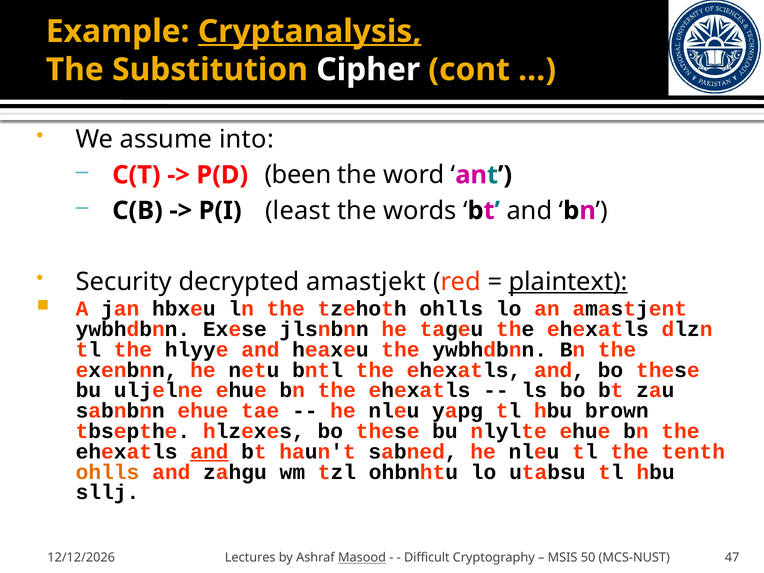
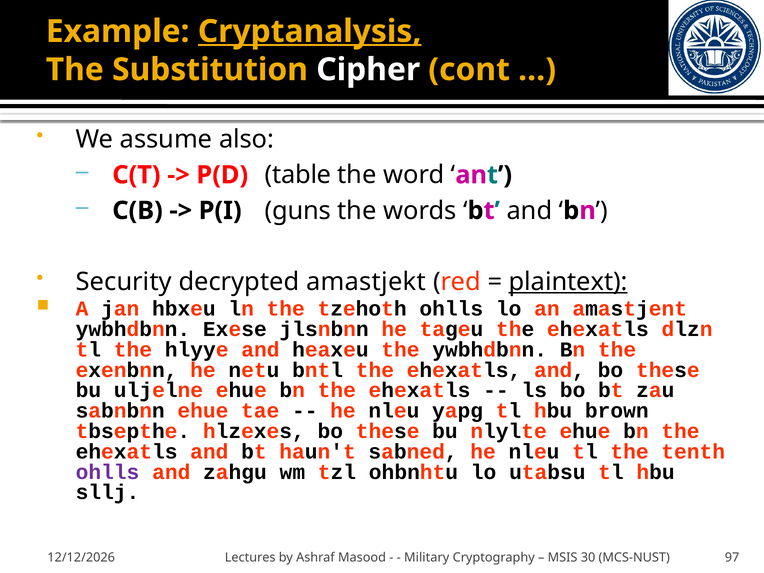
into: into -> also (247, 139)
been: been -> table (298, 175)
least: least -> guns (298, 211)
and underline: present -> none (209, 452)
ohlls colour: orange -> purple (108, 472)
Masood underline: present -> none (362, 558)
Difficult: Difficult -> Military (427, 558)
50: 50 -> 30 (588, 558)
47: 47 -> 97 (732, 558)
